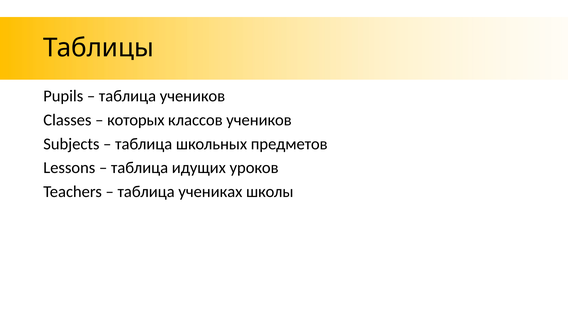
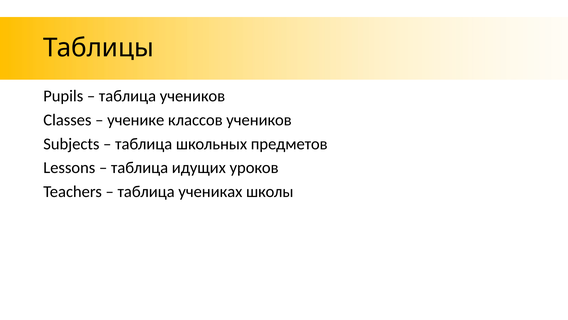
которых: которых -> ученике (136, 120)
